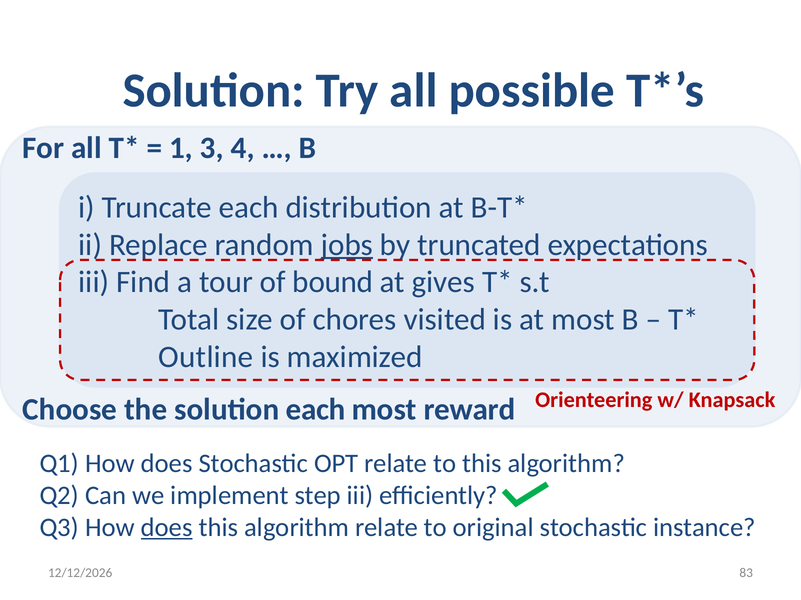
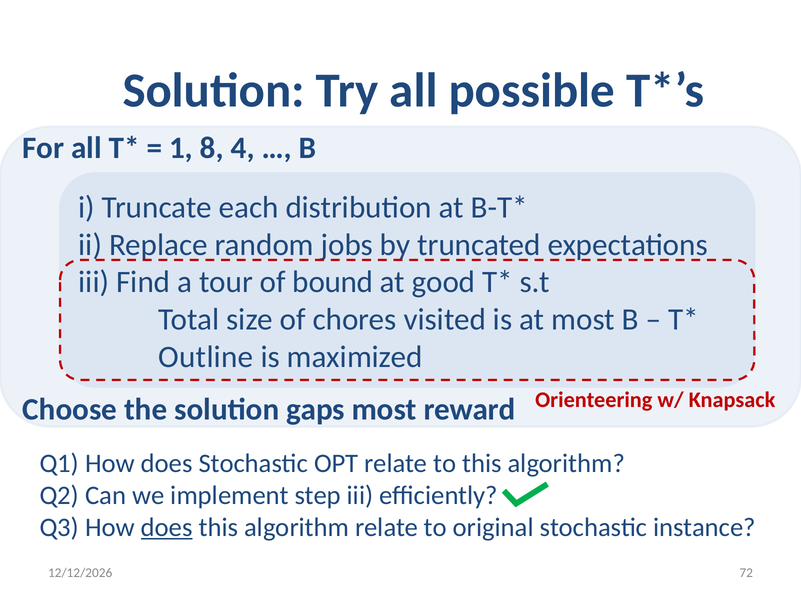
3: 3 -> 8 (212, 148)
jobs underline: present -> none (347, 245)
gives: gives -> good (443, 282)
solution each: each -> gaps (316, 410)
83: 83 -> 72 (746, 574)
